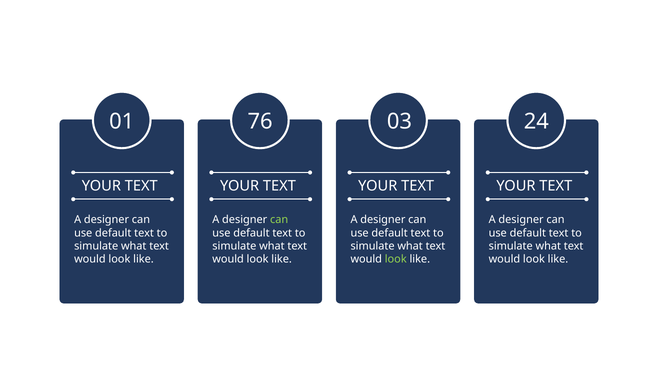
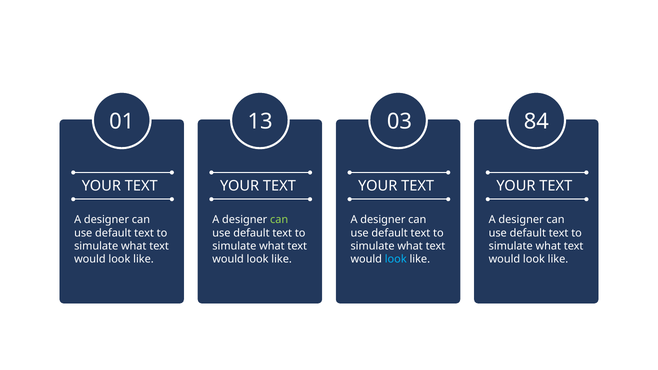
76: 76 -> 13 (260, 122)
24: 24 -> 84 (536, 122)
look colour: light green -> light blue (396, 259)
